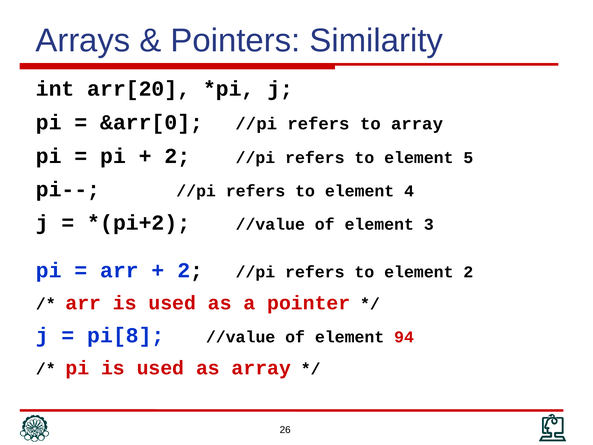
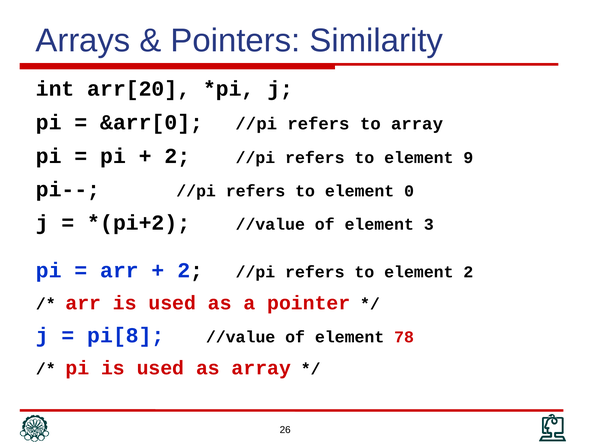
5: 5 -> 9 (468, 158)
4: 4 -> 0 (409, 191)
94: 94 -> 78 (404, 337)
